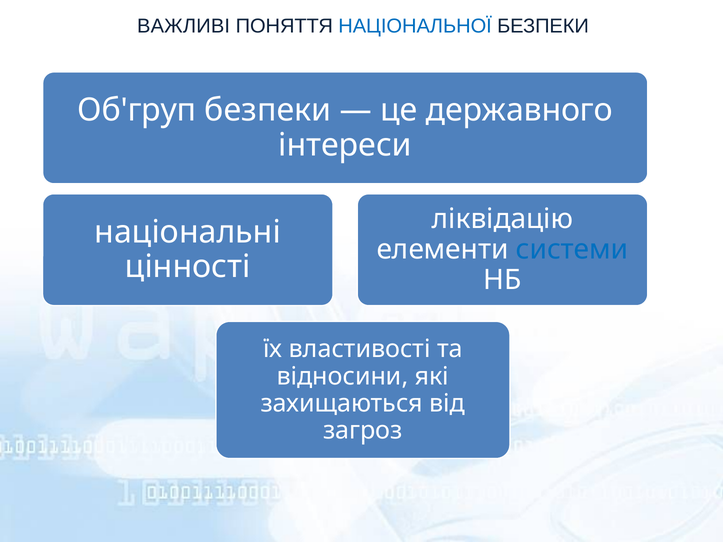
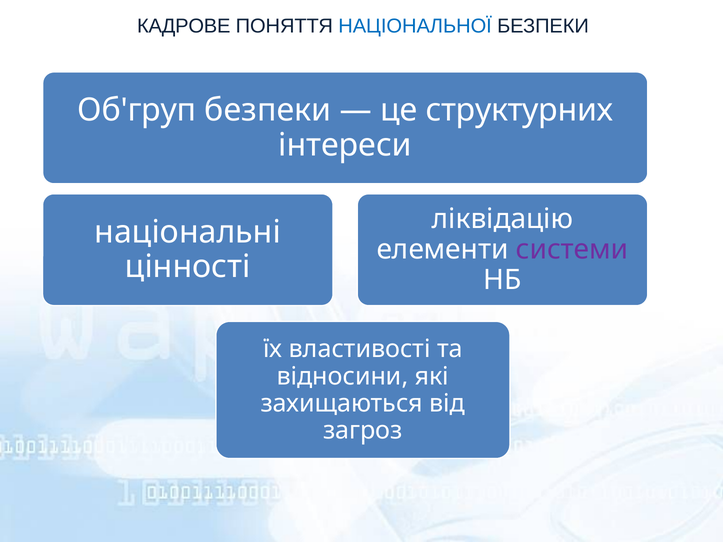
ВАЖЛИВІ: ВАЖЛИВІ -> КАДРОВЕ (184, 26)
державного: державного -> структурних (519, 110)
системи colour: blue -> purple (572, 250)
